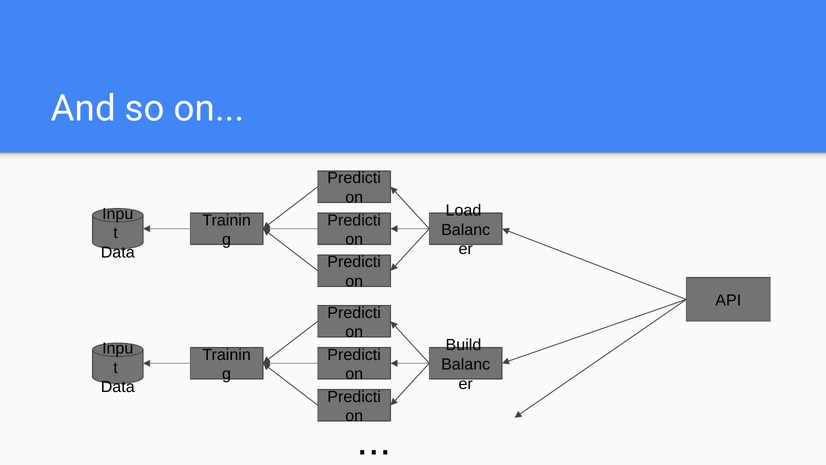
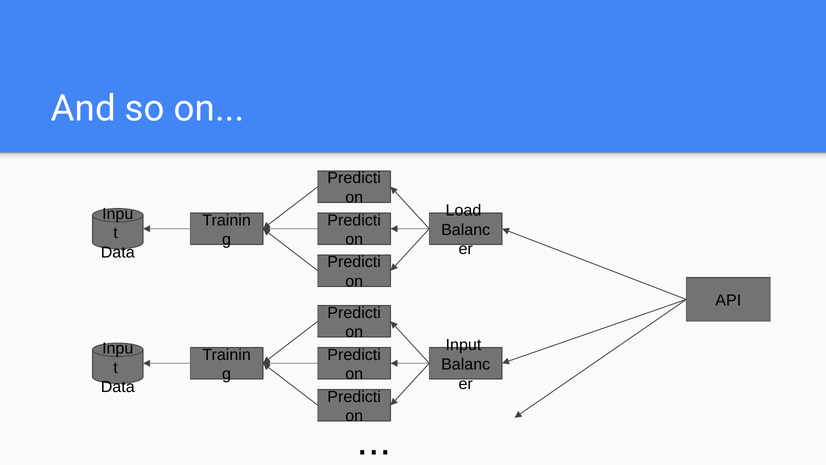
Build: Build -> Input (463, 345)
